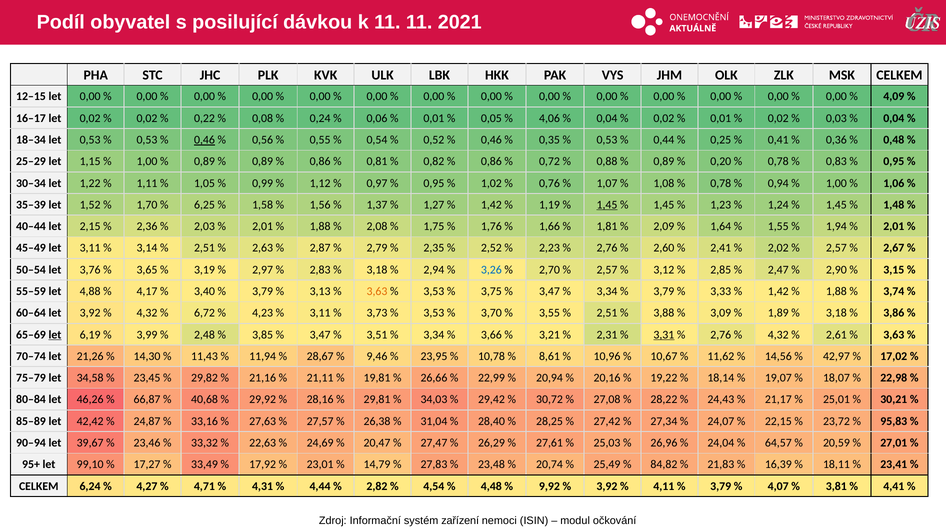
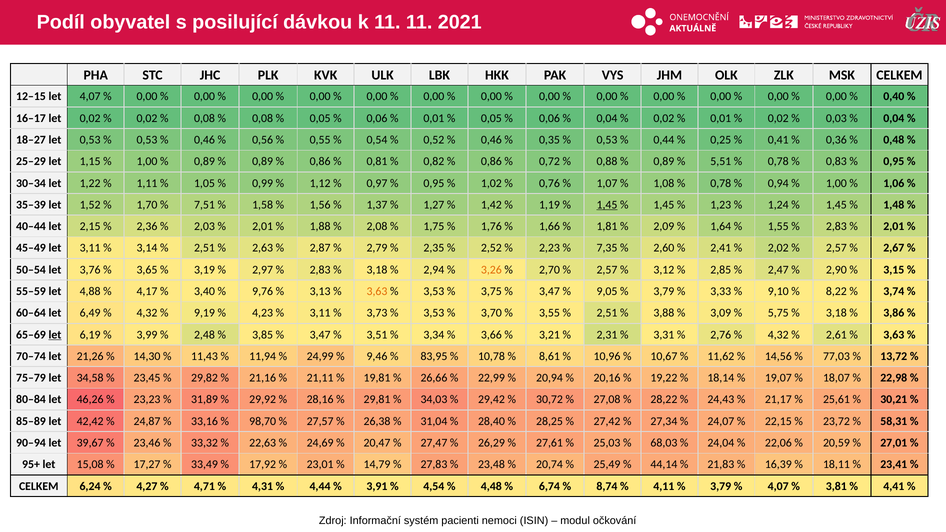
let 0,00: 0,00 -> 4,07 (90, 97)
4,09: 4,09 -> 0,40 (894, 97)
0,22: 0,22 -> 0,08 (204, 118)
0,24: 0,24 -> 0,05 (320, 118)
4,06: 4,06 -> 0,06 (549, 118)
18–34: 18–34 -> 18–27 (31, 140)
0,46 underline: present -> none (204, 140)
0,20: 0,20 -> 5,51 (721, 162)
6,25: 6,25 -> 7,51 (204, 205)
1,94: 1,94 -> 2,83 (836, 226)
2,76: 2,76 -> 7,35 (607, 248)
3,26 colour: blue -> orange (491, 270)
3,79: 3,79 -> 9,76 (263, 291)
3,34: 3,34 -> 9,05 (607, 291)
1,42: 1,42 -> 9,10 (778, 291)
1,88: 1,88 -> 8,22 (836, 291)
let 3,92: 3,92 -> 6,49 (90, 313)
6,72: 6,72 -> 9,19 (204, 313)
1,89: 1,89 -> 5,75 (778, 313)
3,31 underline: present -> none (664, 335)
28,67: 28,67 -> 24,99 (320, 356)
23,95: 23,95 -> 83,95 (434, 356)
42,97: 42,97 -> 77,03 (836, 356)
17,02: 17,02 -> 13,72 (894, 356)
66,87: 66,87 -> 23,23 (147, 400)
40,68: 40,68 -> 31,89 (205, 400)
25,01: 25,01 -> 25,61 (836, 400)
27,63: 27,63 -> 98,70 (263, 421)
95,83: 95,83 -> 58,31 (894, 421)
26,96: 26,96 -> 68,03 (664, 443)
64,57: 64,57 -> 22,06 (778, 443)
99,10: 99,10 -> 15,08 (90, 465)
84,82: 84,82 -> 44,14 (664, 465)
2,82: 2,82 -> 3,91 (377, 486)
9,92: 9,92 -> 6,74 (549, 486)
3,92: 3,92 -> 8,74 (607, 486)
zařízení: zařízení -> pacienti (460, 521)
